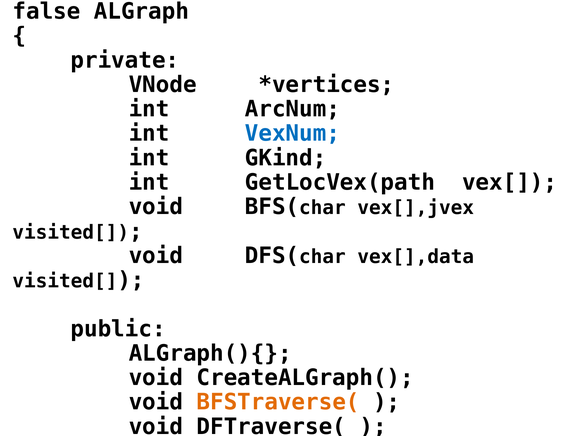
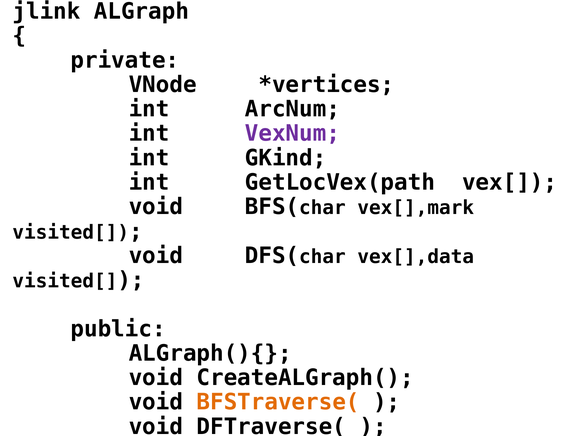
false: false -> jlink (47, 11)
VexNum colour: blue -> purple (292, 133)
vex[],jvex: vex[],jvex -> vex[],mark (416, 208)
